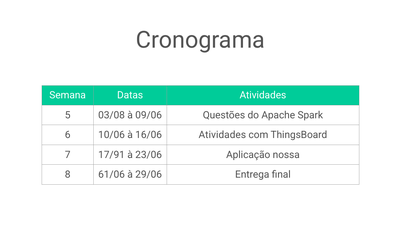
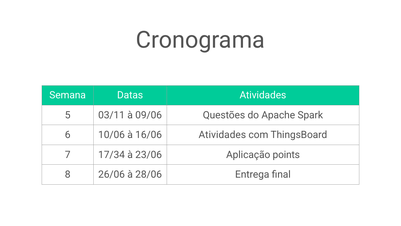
03/08: 03/08 -> 03/11 (112, 115)
17/91: 17/91 -> 17/34 (112, 154)
nossa: nossa -> points (286, 154)
61/06: 61/06 -> 26/06 (112, 174)
29/06: 29/06 -> 28/06 (149, 174)
